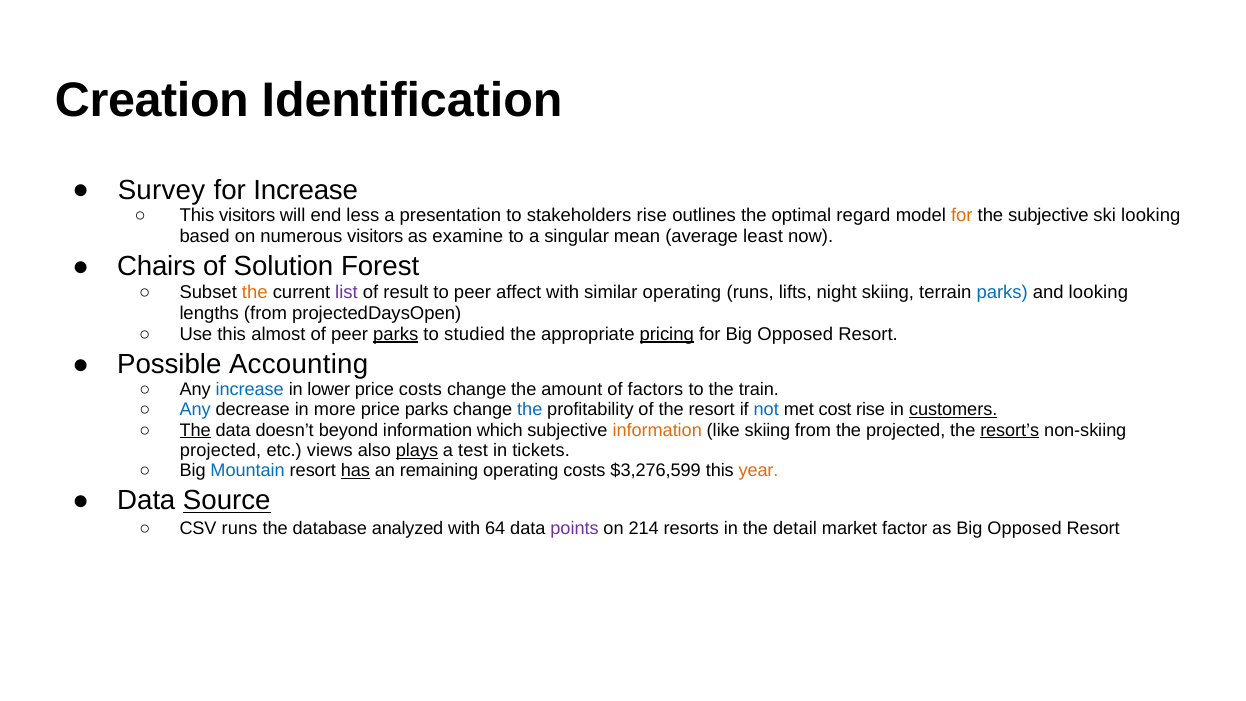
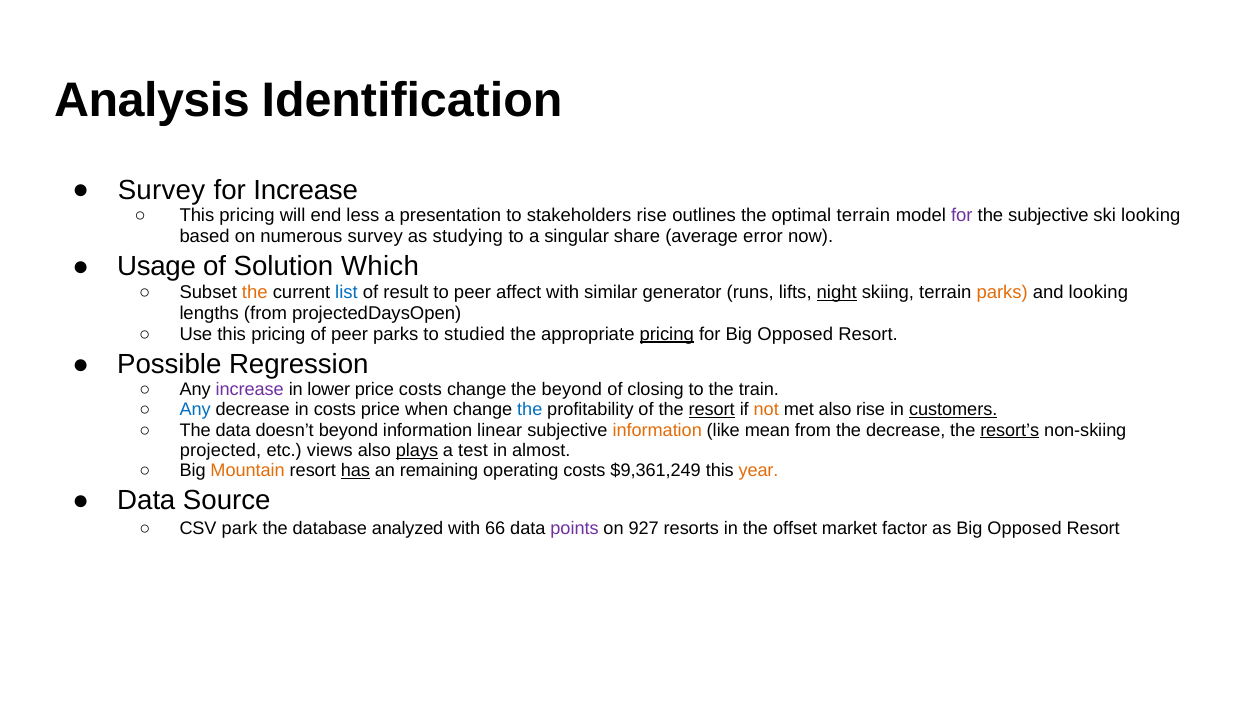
Creation: Creation -> Analysis (152, 101)
visitors: visitors -> pricing (247, 216)
optimal regard: regard -> terrain (863, 216)
for colour: orange -> purple (962, 216)
numerous visitors: visitors -> survey (375, 236)
examine: examine -> studying (468, 236)
mean: mean -> share (637, 236)
least: least -> error (763, 236)
Chairs: Chairs -> Usage (157, 267)
Forest: Forest -> Which (380, 267)
list colour: purple -> blue (346, 292)
similar operating: operating -> generator (682, 292)
night underline: none -> present (837, 292)
parks colour: blue -> orange (1002, 292)
Use this almost: almost -> pricing (278, 334)
parks underline: present -> none (396, 334)
Accounting: Accounting -> Regression (299, 364)
increase colour: blue -> purple (250, 390)
the amount: amount -> beyond (572, 390)
factors: factors -> closing (656, 390)
in more: more -> costs (335, 410)
price parks: parks -> when (427, 410)
resort underline: none -> present (712, 410)
not colour: blue -> orange (766, 410)
met cost: cost -> also (835, 410)
The underline: present -> none (195, 430)
which: which -> linear (500, 430)
like skiing: skiing -> mean (767, 430)
the projected: projected -> decrease (906, 430)
tickets: tickets -> almost (541, 450)
Mountain colour: blue -> orange (248, 470)
$3,276,599: $3,276,599 -> $9,361,249 (656, 470)
Source underline: present -> none (227, 501)
CSV runs: runs -> park (240, 529)
64: 64 -> 66 (495, 529)
214: 214 -> 927 (644, 529)
detail: detail -> offset (795, 529)
